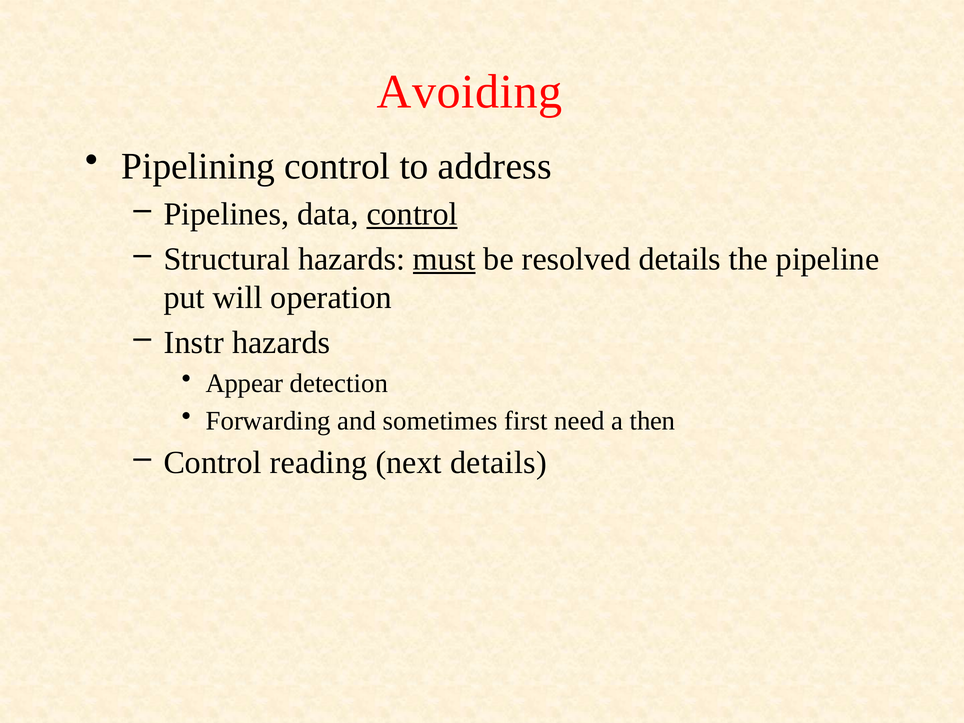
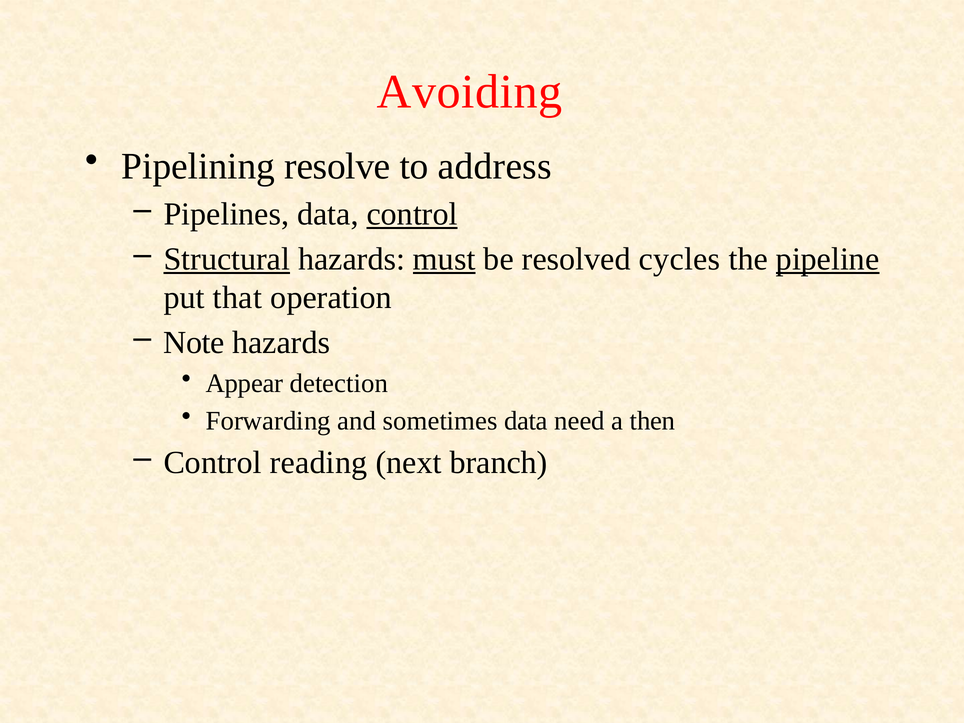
Pipelining control: control -> resolve (337, 166)
Structural underline: none -> present (227, 259)
resolved details: details -> cycles (680, 259)
pipeline underline: none -> present (828, 259)
will: will -> that (237, 298)
Instr: Instr -> Note (194, 343)
sometimes first: first -> data (526, 421)
next details: details -> branch (499, 463)
